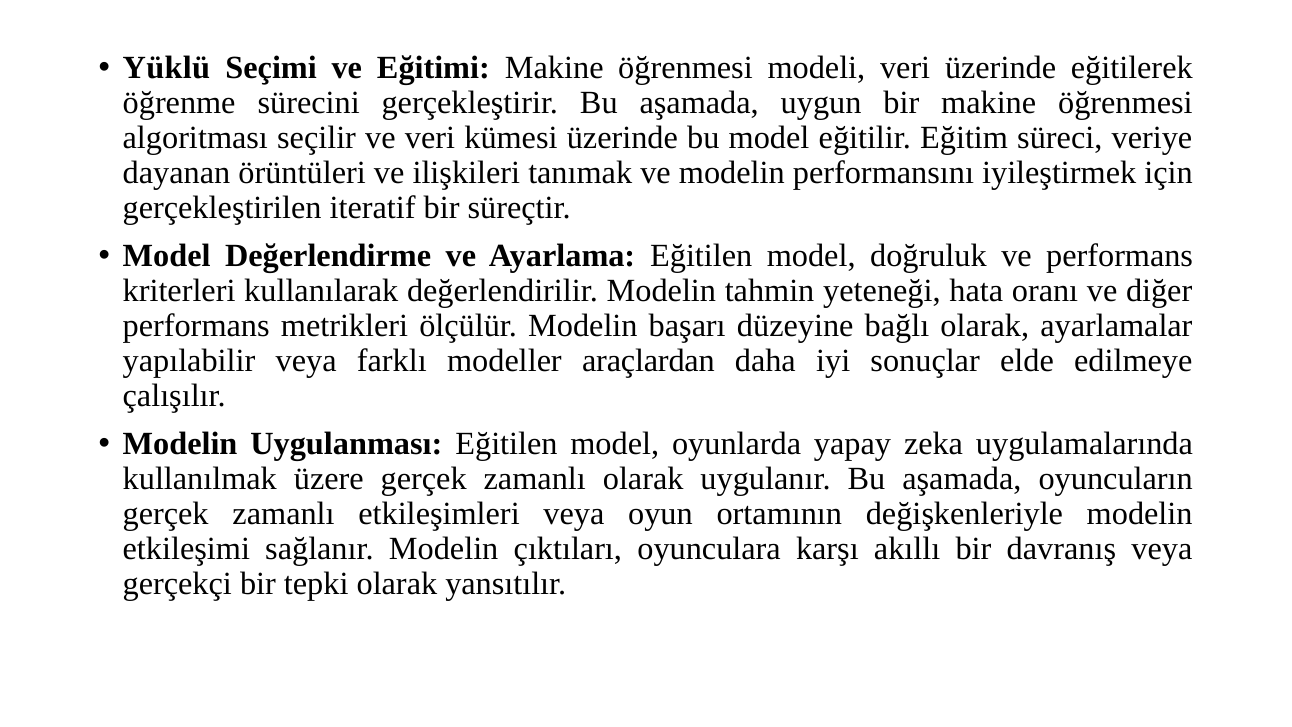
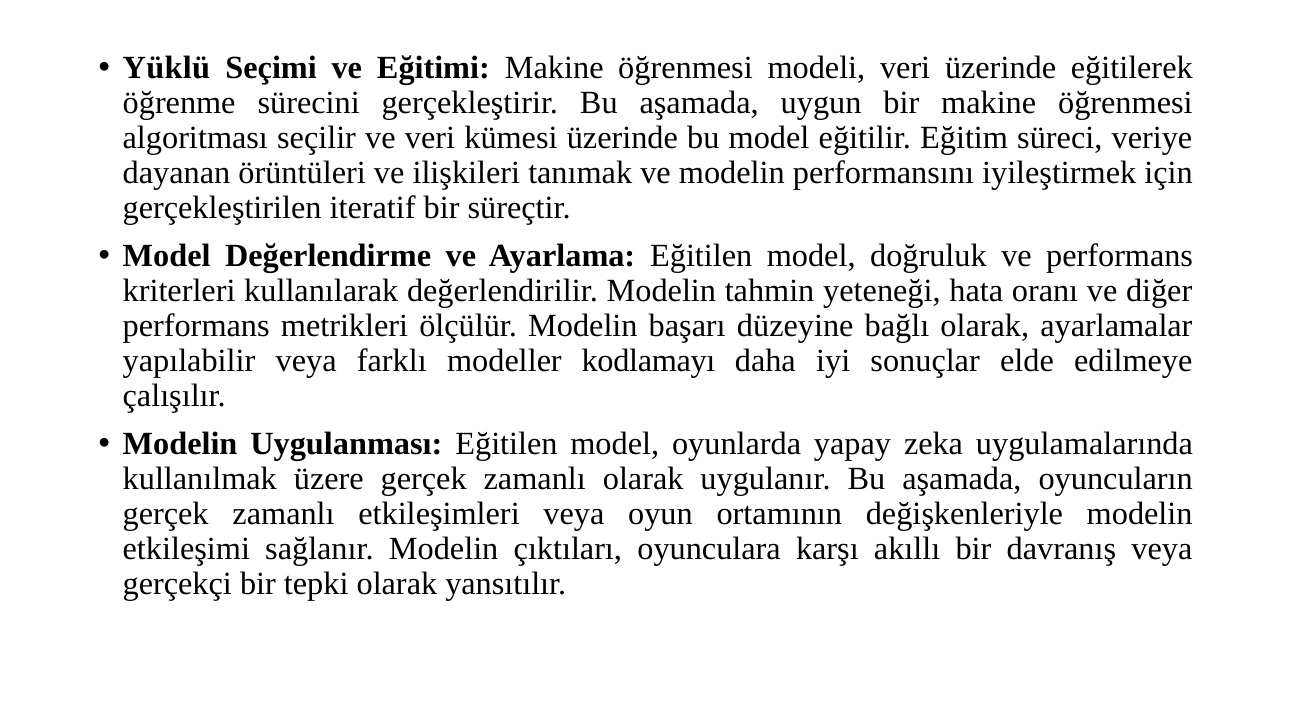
araçlardan: araçlardan -> kodlamayı (648, 360)
